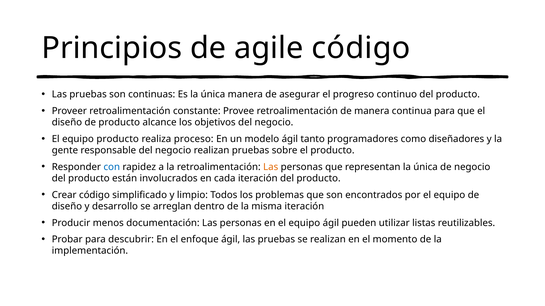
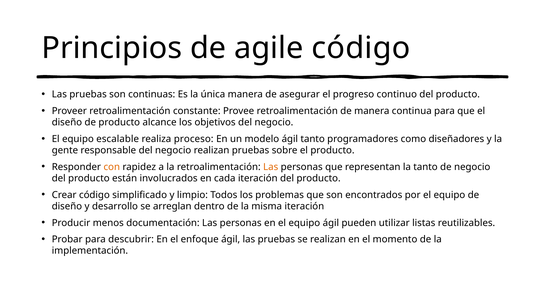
equipo producto: producto -> escalable (118, 139)
con colour: blue -> orange (112, 167)
representan la única: única -> tanto (426, 167)
